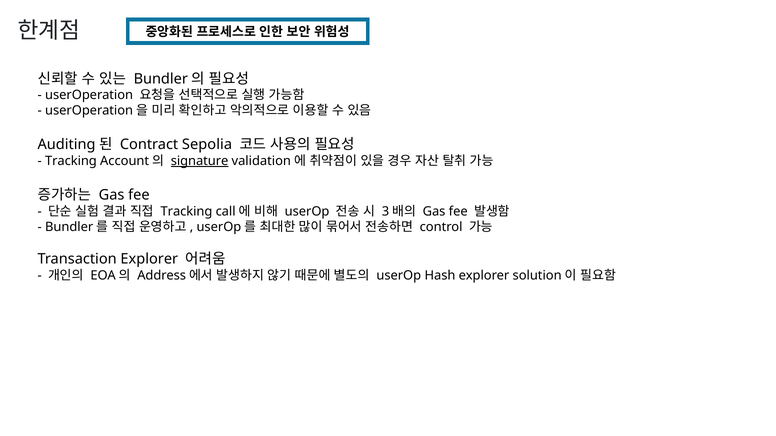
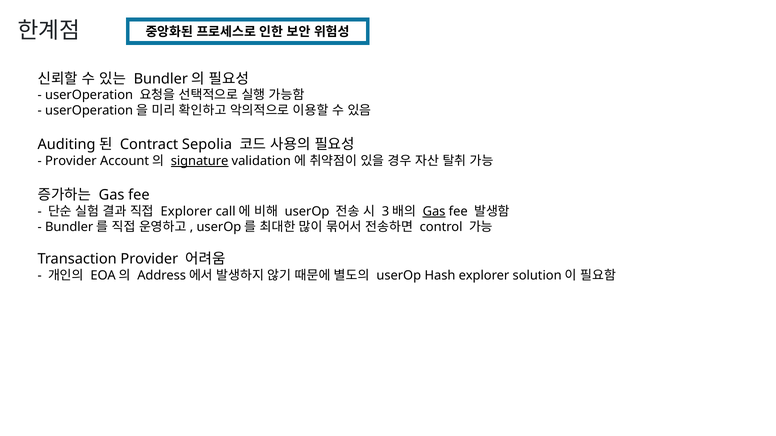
Tracking: Tracking -> Provider (71, 161)
Tracking: Tracking -> Explorer (186, 212)
Gas underline: none -> present (434, 212)
Transaction Explorer: Explorer -> Provider (149, 259)
